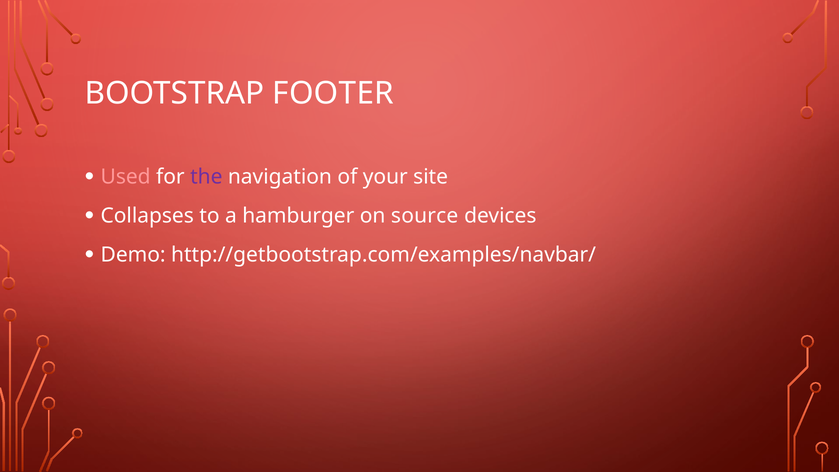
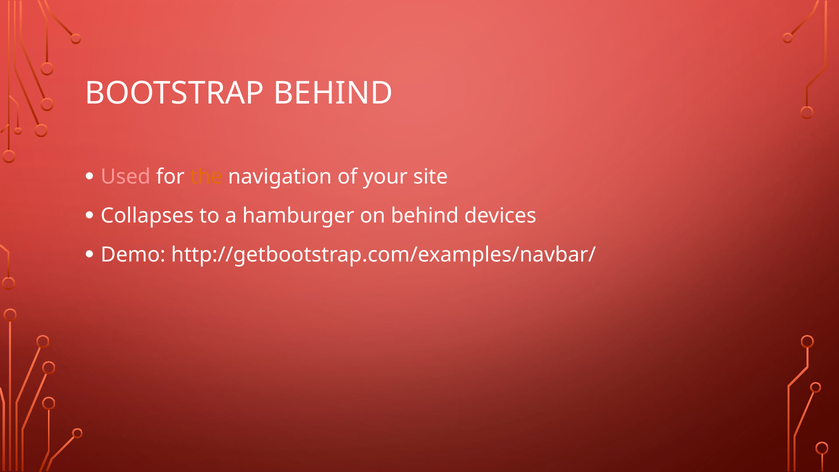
BOOTSTRAP FOOTER: FOOTER -> BEHIND (333, 93)
the colour: purple -> orange (206, 177)
on source: source -> behind (425, 216)
